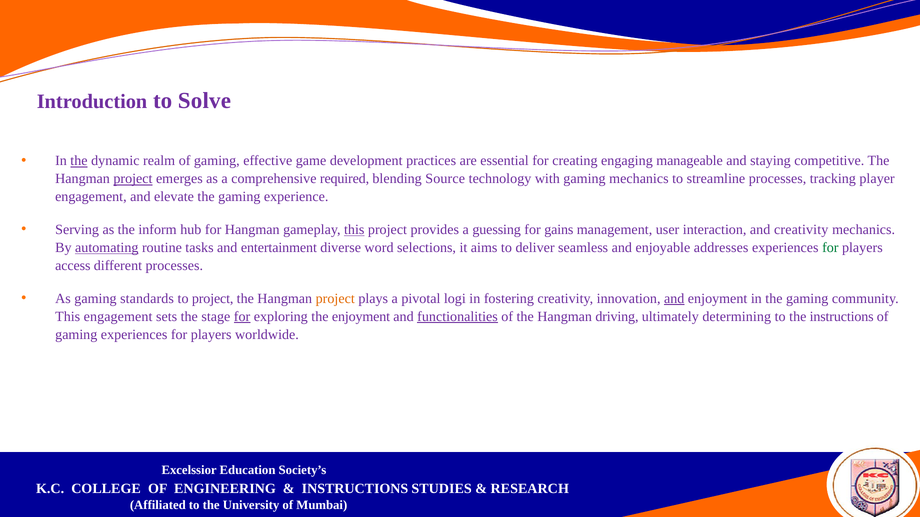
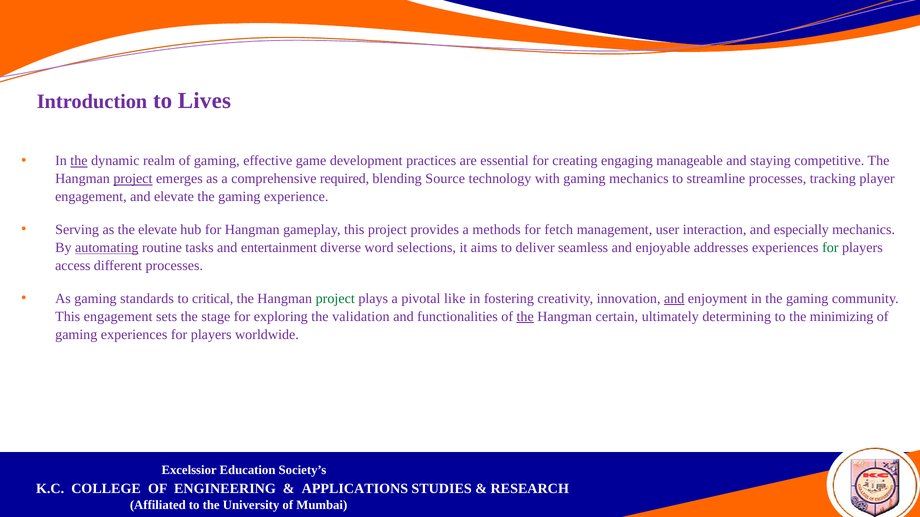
Solve: Solve -> Lives (204, 101)
the inform: inform -> elevate (158, 230)
this underline: present -> none (354, 230)
guessing: guessing -> methods (497, 230)
gains: gains -> fetch (559, 230)
and creativity: creativity -> especially (801, 230)
to project: project -> critical (213, 299)
project colour: orange -> green (335, 299)
logi: logi -> like (455, 299)
for underline: present -> none (242, 317)
the enjoyment: enjoyment -> validation (361, 317)
functionalities underline: present -> none (457, 317)
the underline: none -> present (525, 317)
driving: driving -> certain (617, 317)
the instructions: instructions -> minimizing (842, 317)
INSTRUCTIONS: INSTRUCTIONS -> APPLICATIONS (355, 489)
